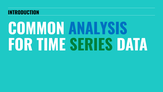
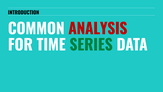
ANALYSIS colour: blue -> red (98, 29)
